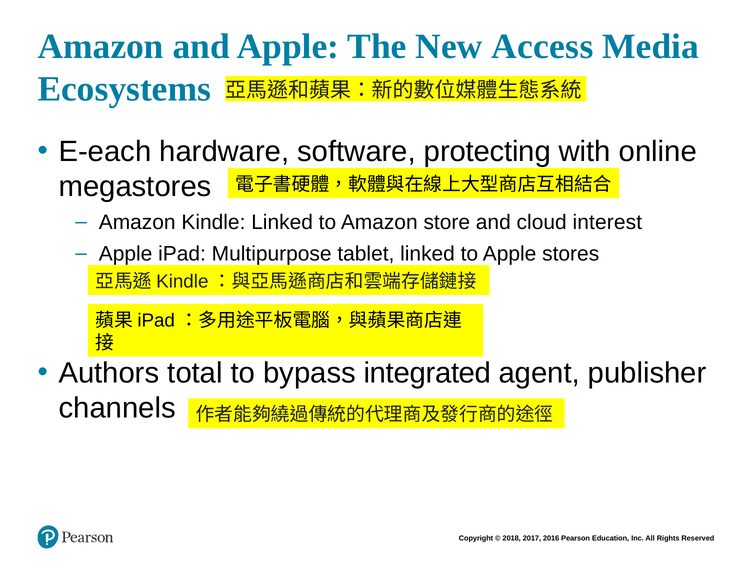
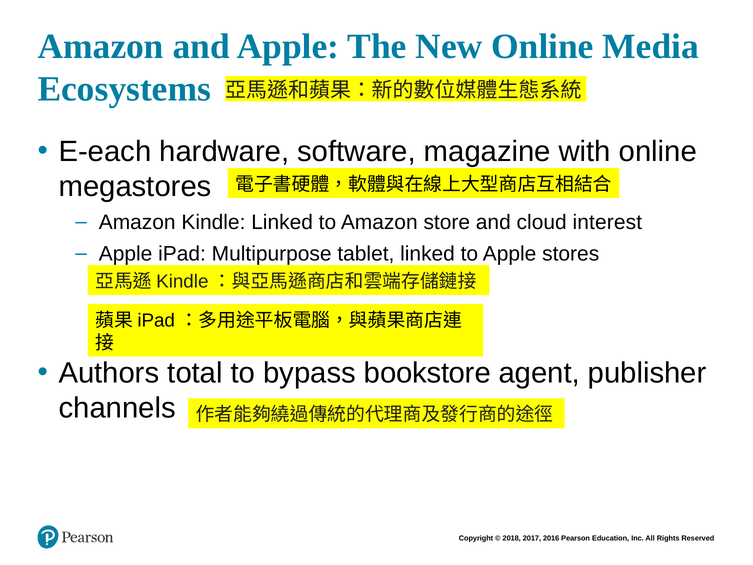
New Access: Access -> Online (542, 47)
protecting: protecting -> magazine (487, 151)
integrated: integrated -> bookstore (427, 373)
